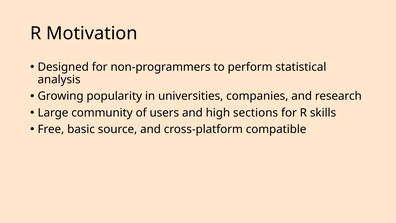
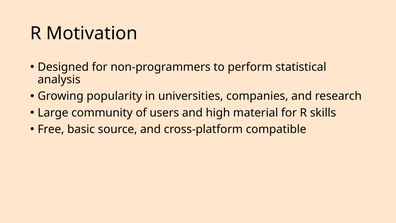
sections: sections -> material (256, 113)
